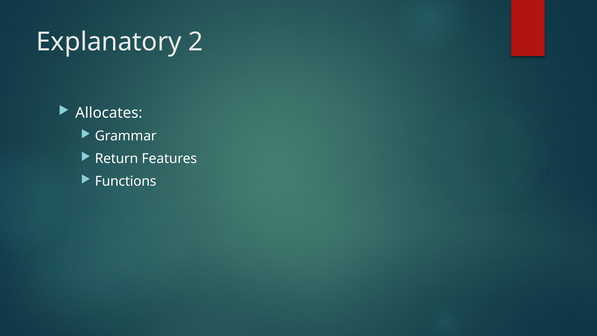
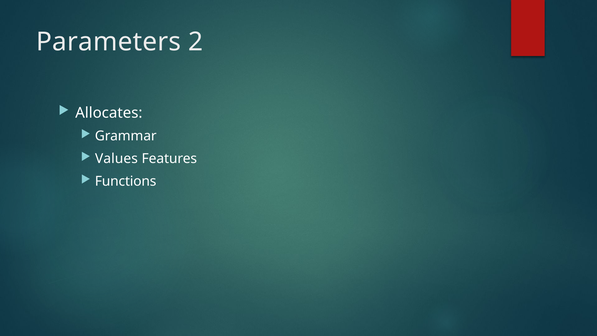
Explanatory: Explanatory -> Parameters (109, 42)
Return: Return -> Values (116, 159)
